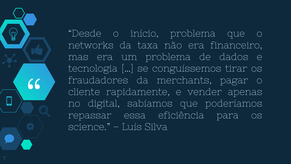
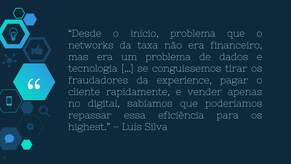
merchants: merchants -> experience (184, 80)
science: science -> highest (89, 127)
